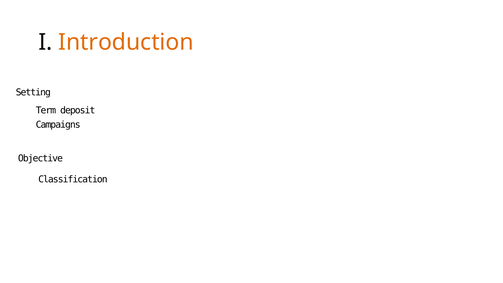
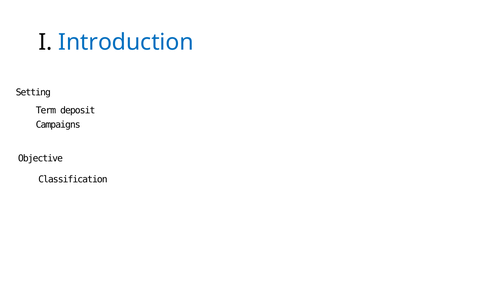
Introduction colour: orange -> blue (126, 42)
